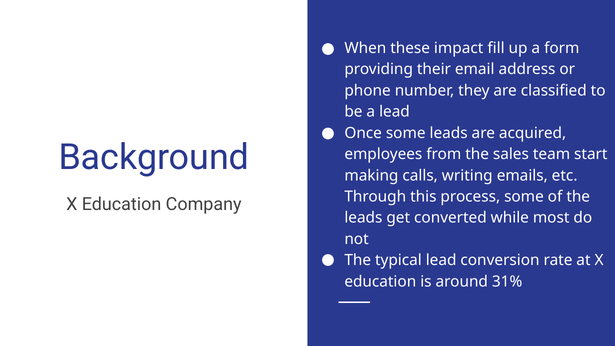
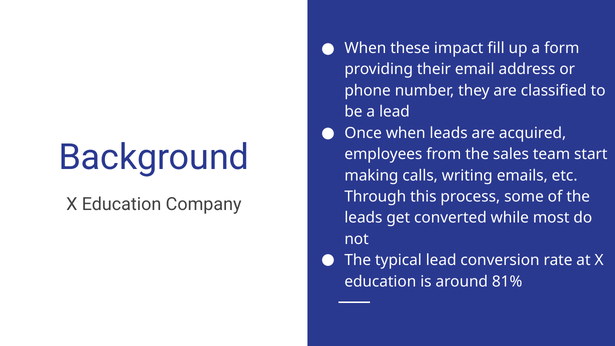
Once some: some -> when (406, 133)
31%: 31% -> 81% (507, 281)
